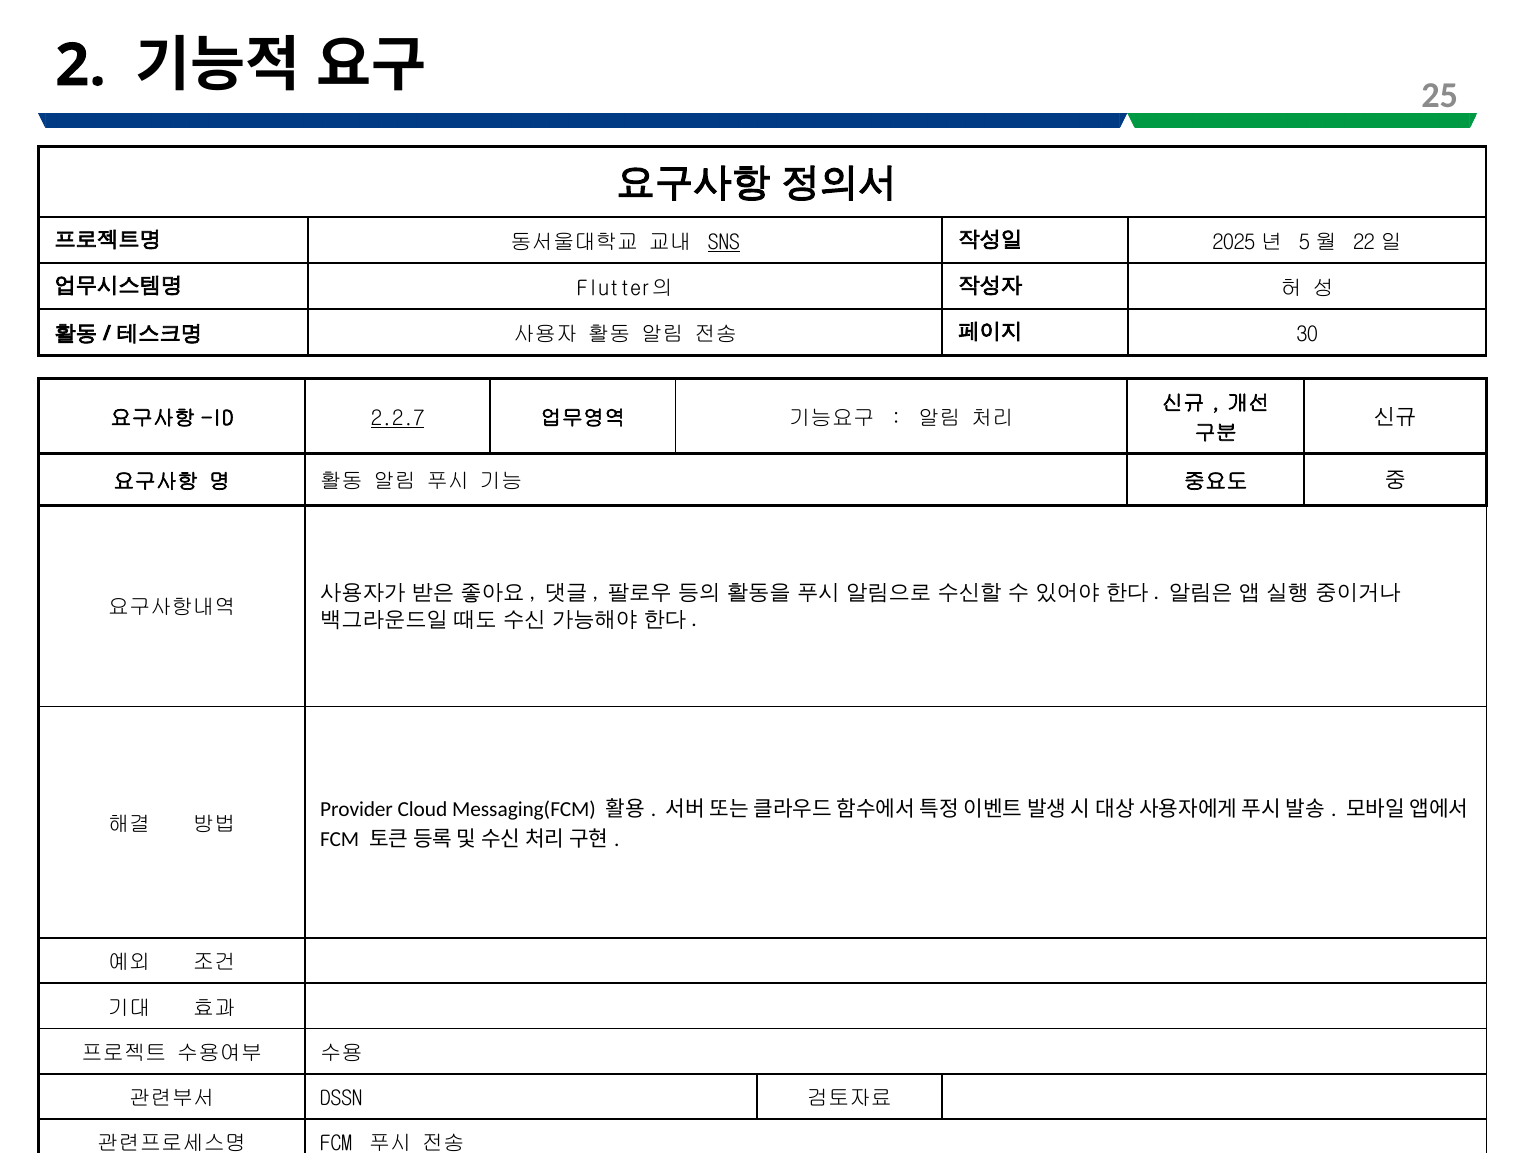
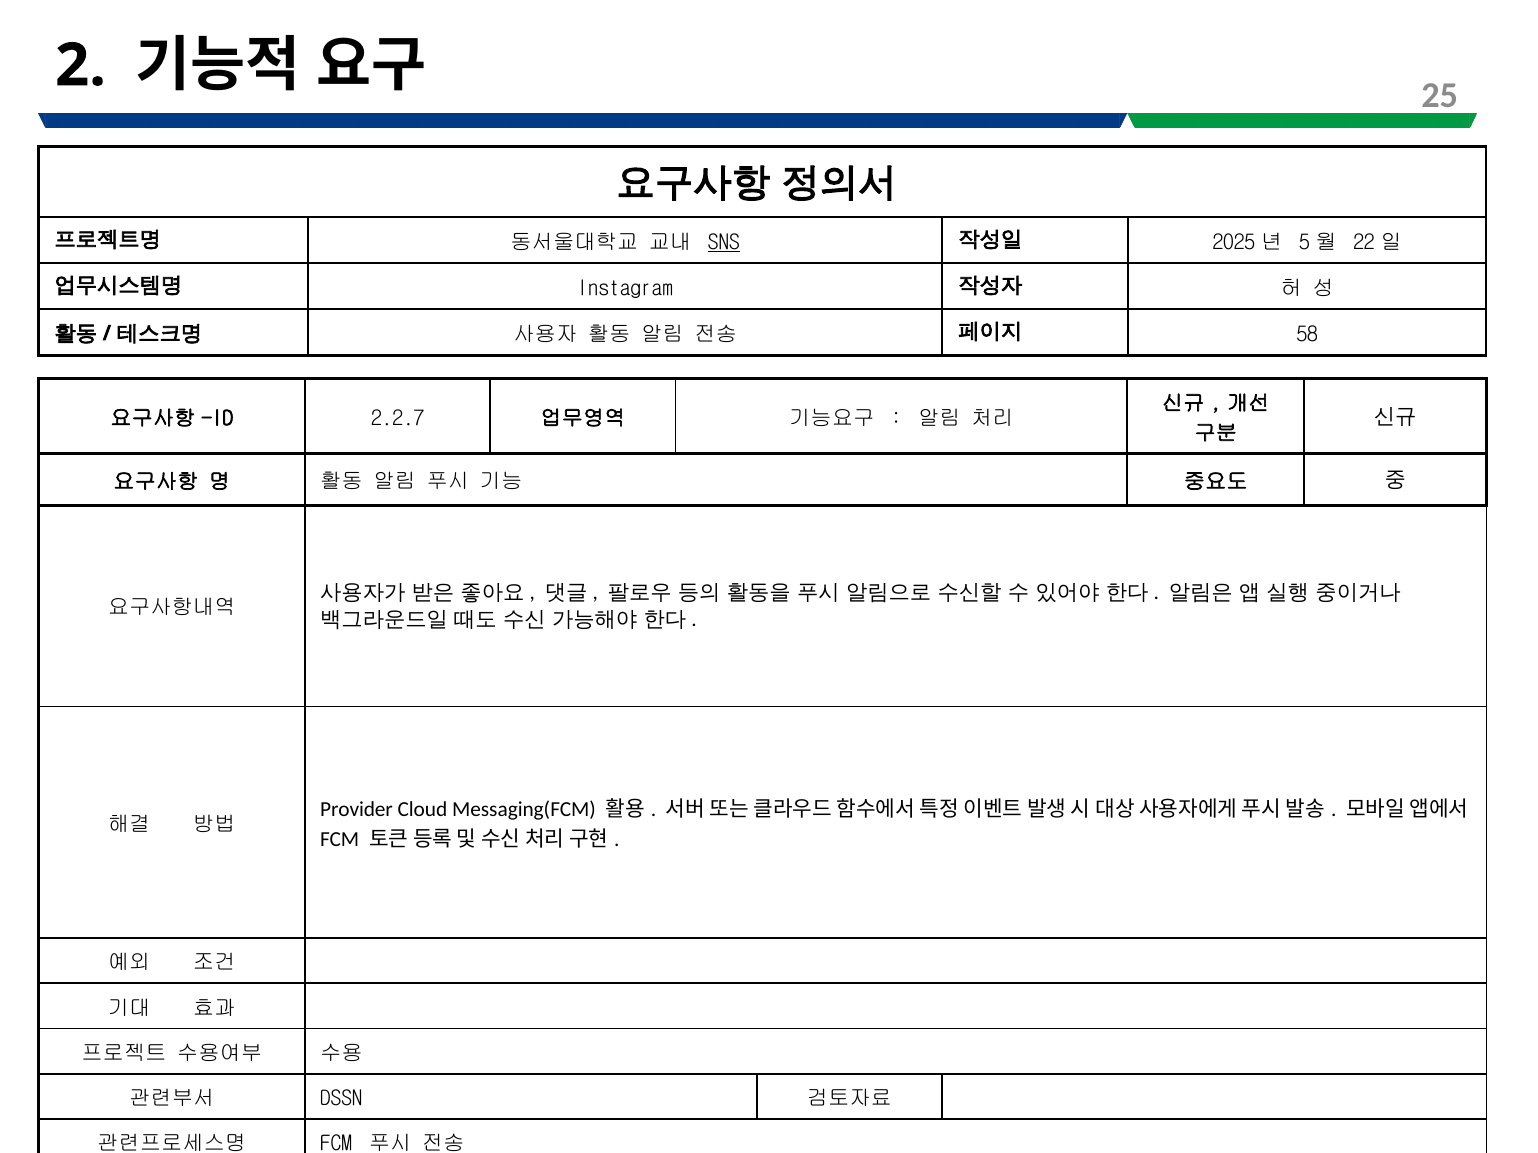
Flutter의: Flutter의 -> Instagram (625, 289)
30: 30 -> 58 (1307, 335)
2.2.7 underline: present -> none (398, 418)
